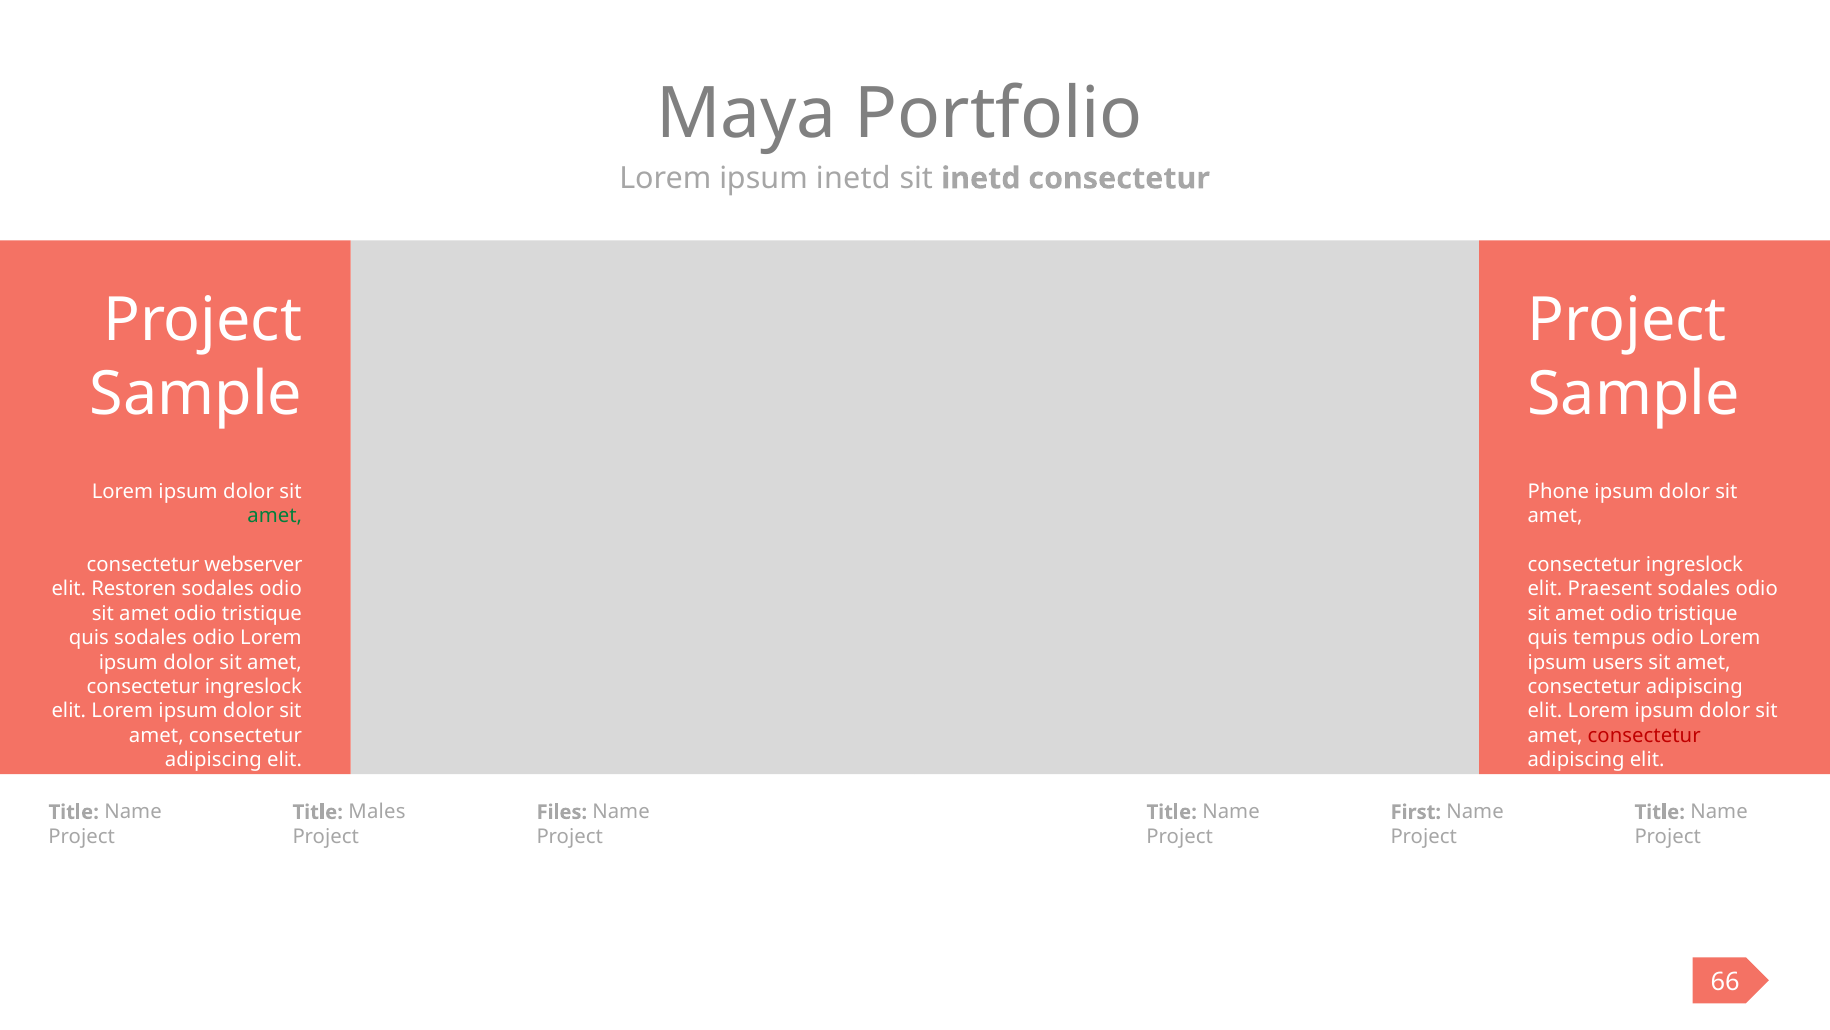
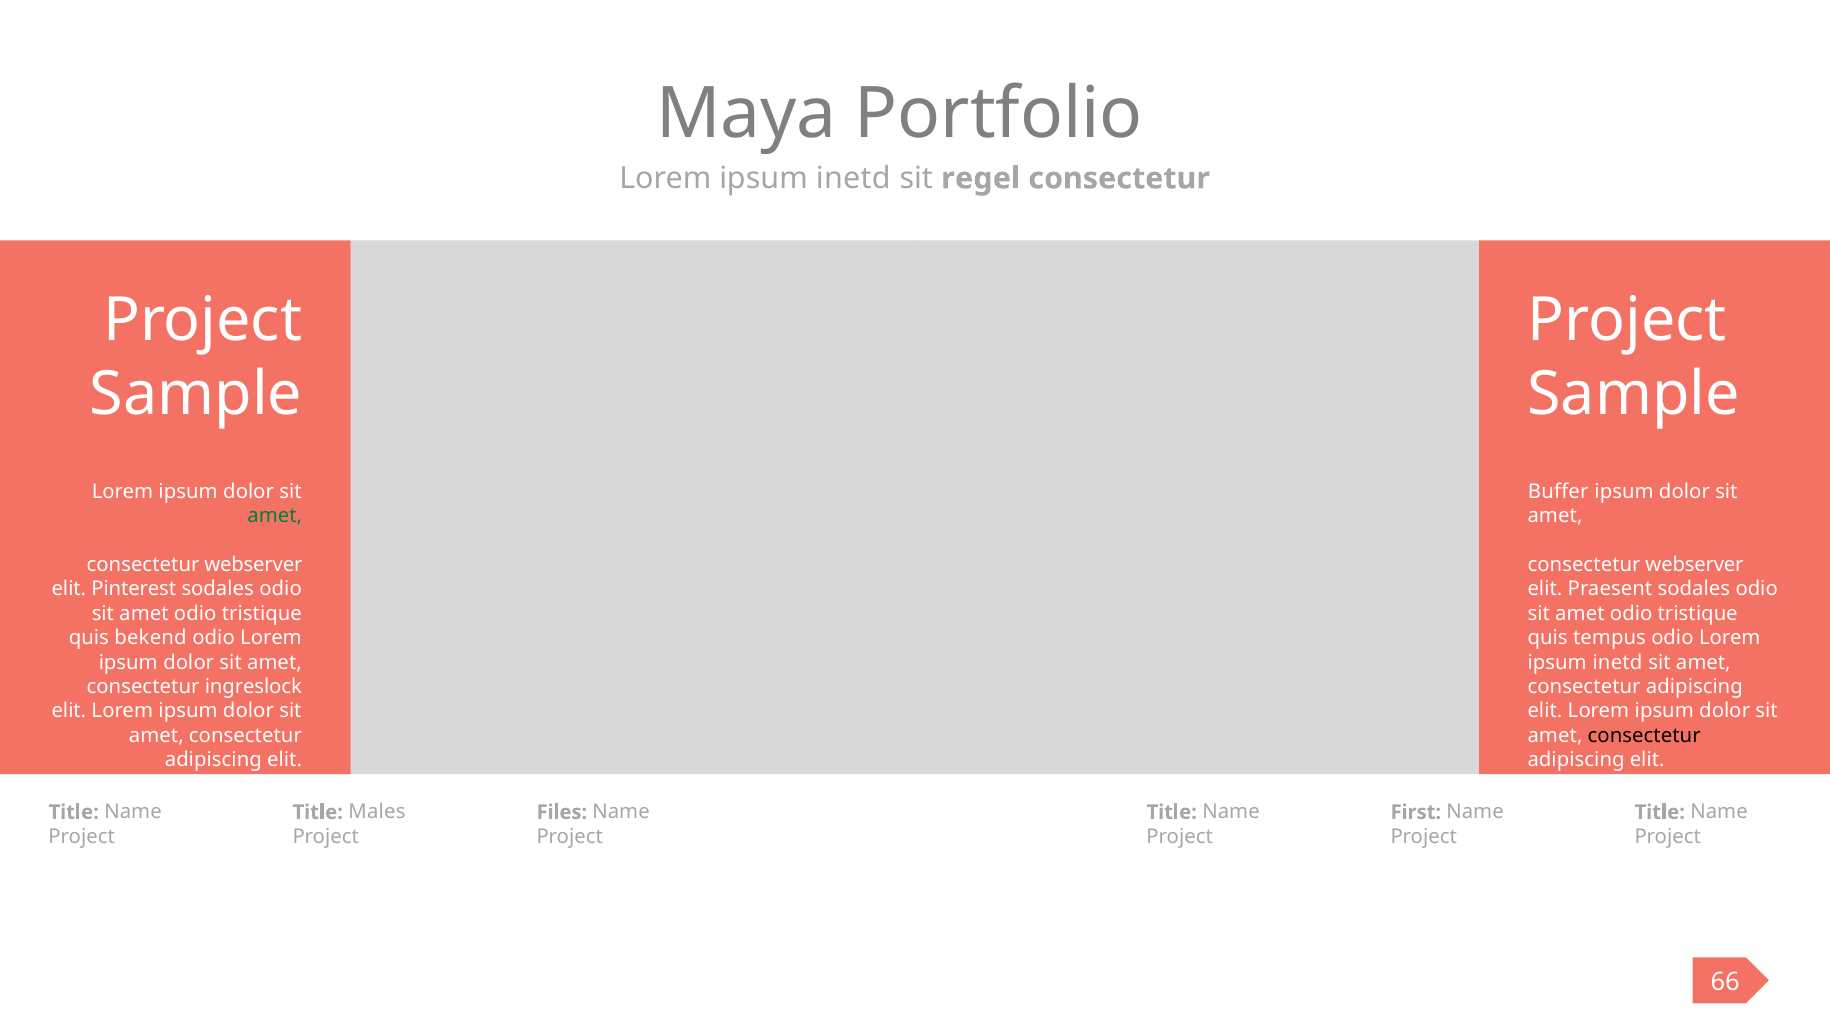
sit inetd: inetd -> regel (981, 178)
Phone: Phone -> Buffer (1558, 492)
ingreslock: ingreslock -> webserver (1695, 565)
Restoren: Restoren -> Pinterest (134, 589)
quis sodales: sodales -> bekend (151, 638)
users: users -> inetd (1618, 662)
consectetur colour: red -> black (1644, 735)
